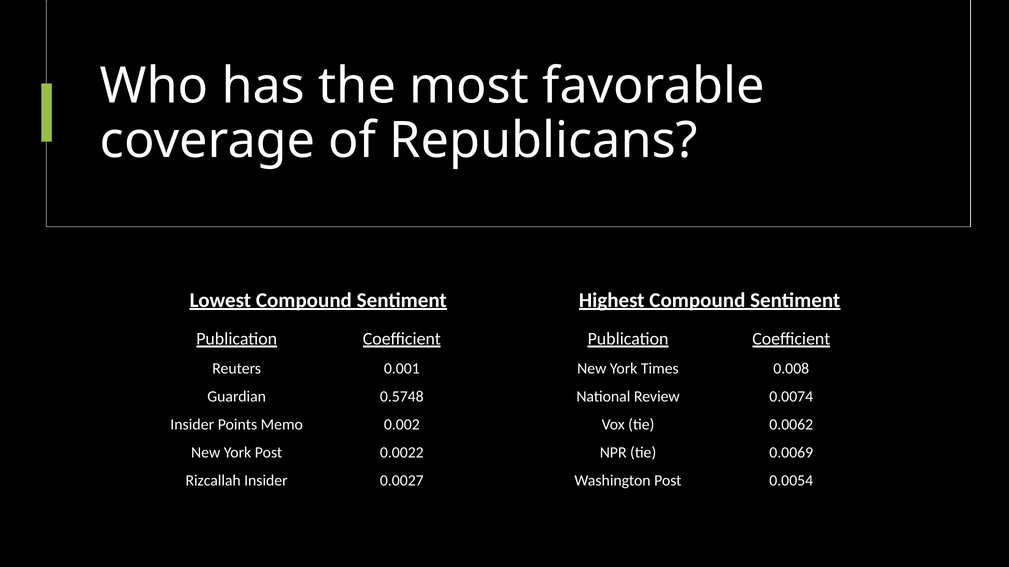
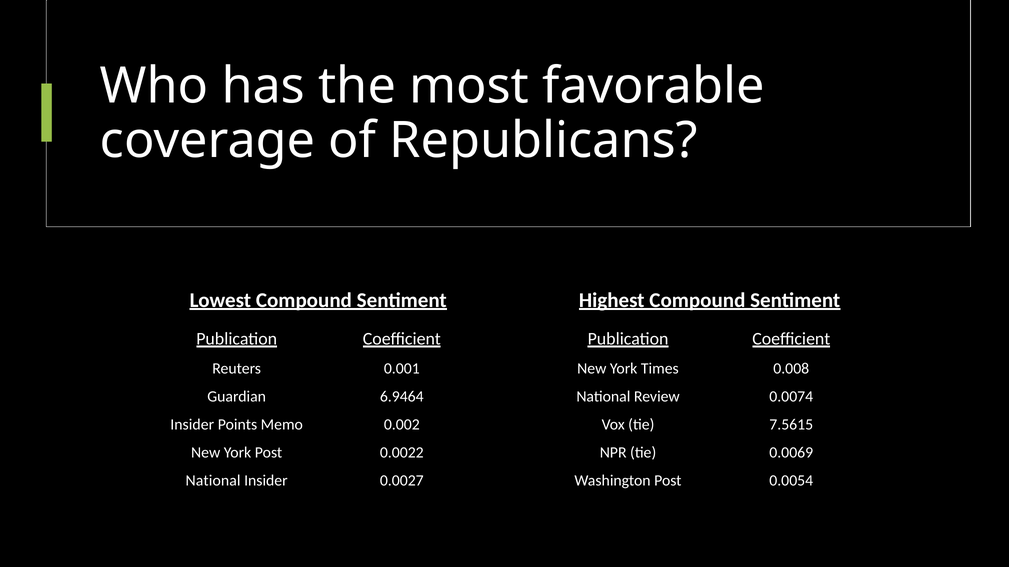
0.5748: 0.5748 -> 6.9464 (402, 397)
0.0062: 0.0062 -> 7.5615 (791, 425)
Rizcallah: Rizcallah -> National (213, 481)
